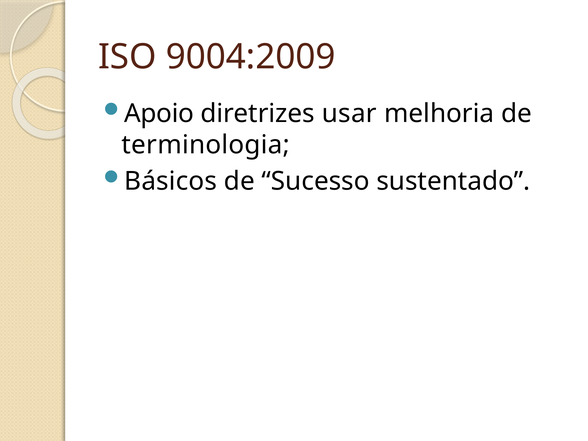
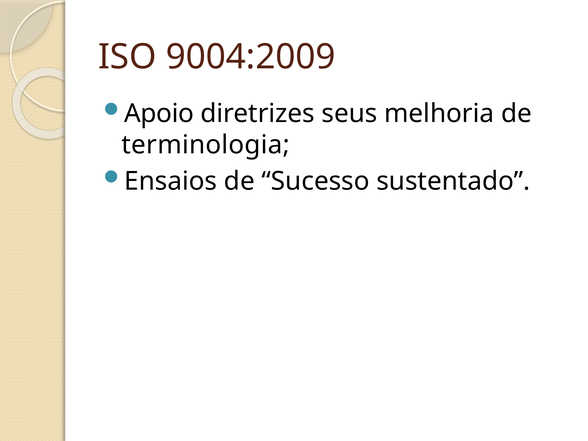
usar: usar -> seus (349, 114)
Básicos: Básicos -> Ensaios (171, 181)
